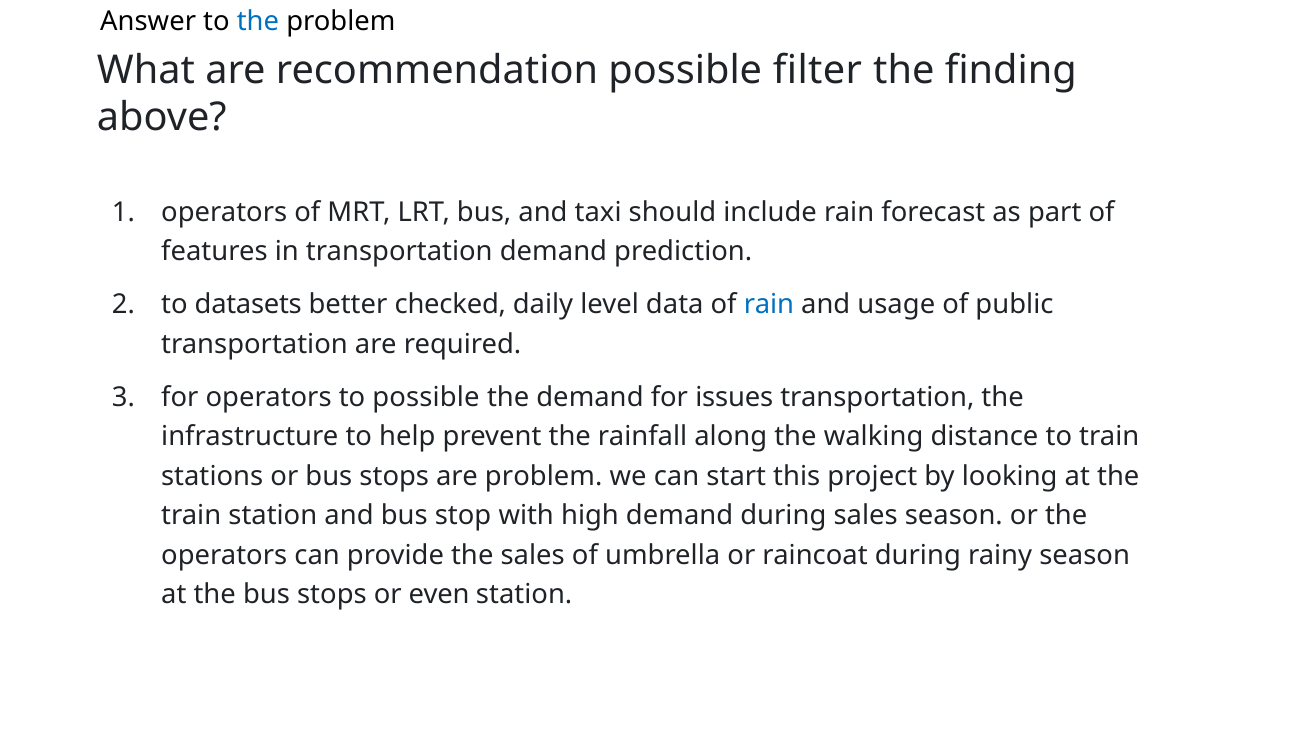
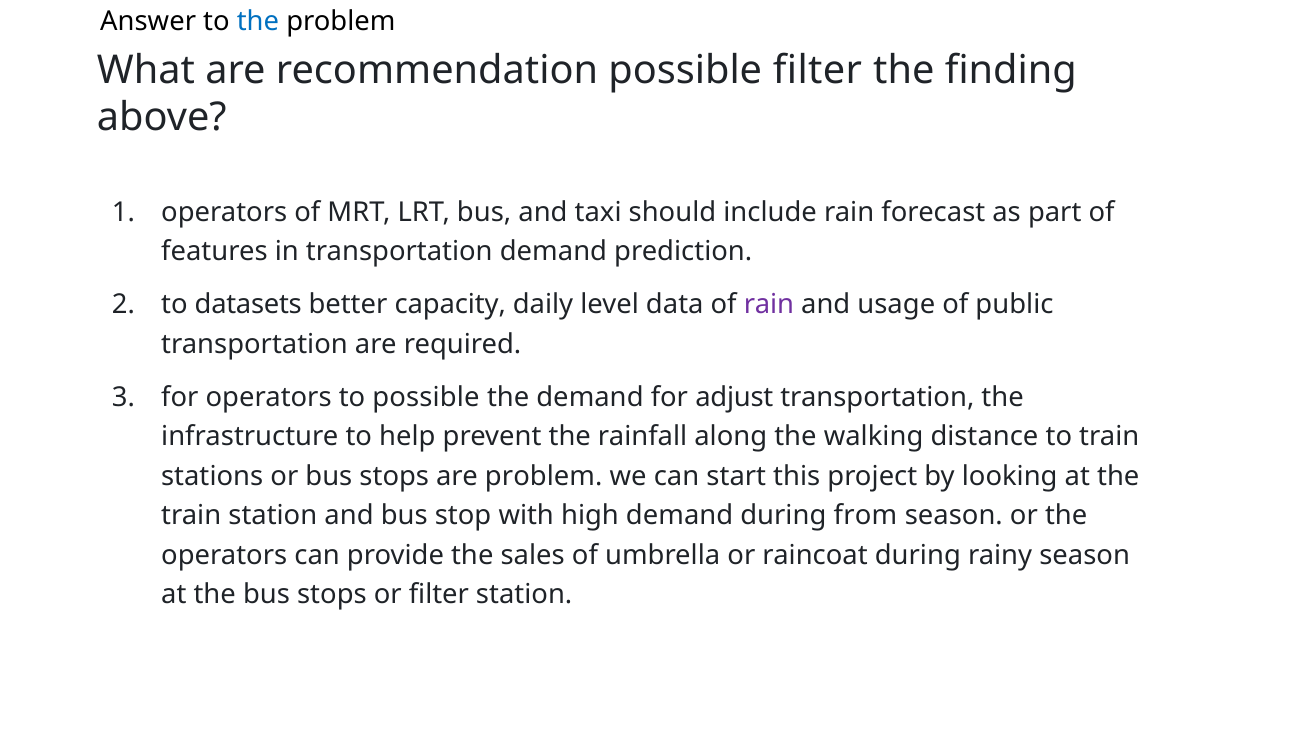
checked: checked -> capacity (450, 305)
rain colour: blue -> purple (769, 305)
issues: issues -> adjust (734, 397)
during sales: sales -> from (865, 516)
or even: even -> filter (439, 595)
